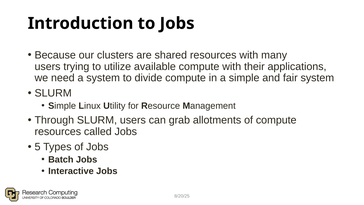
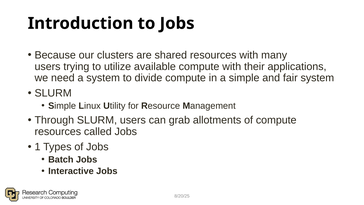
5: 5 -> 1 (38, 147)
